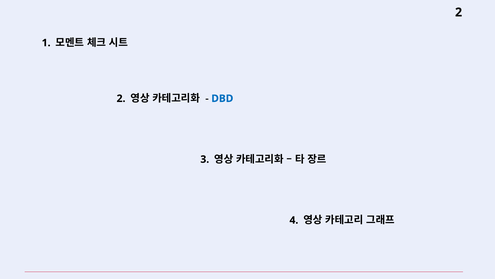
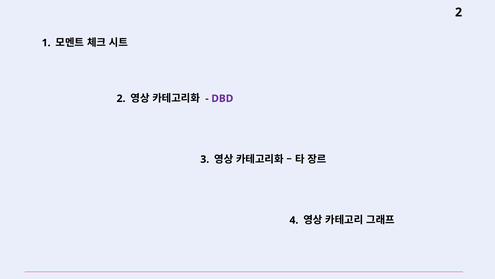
DBD colour: blue -> purple (222, 98)
